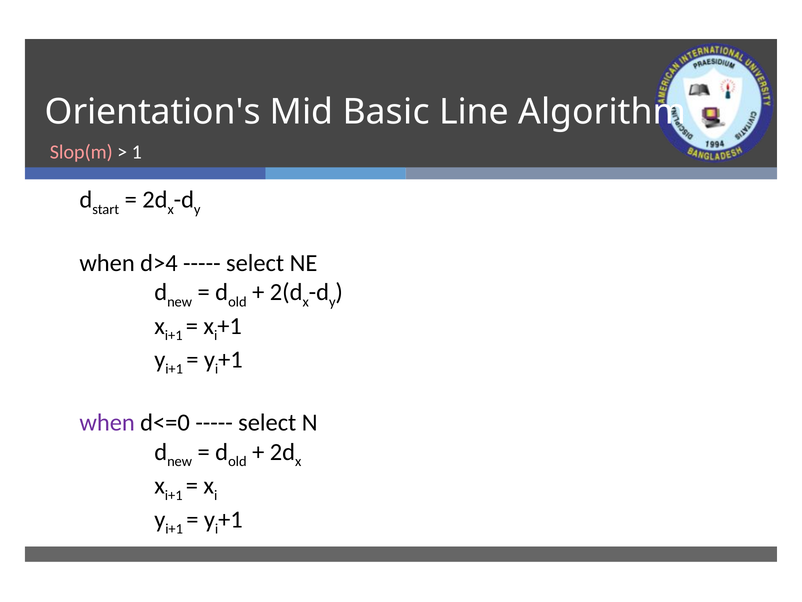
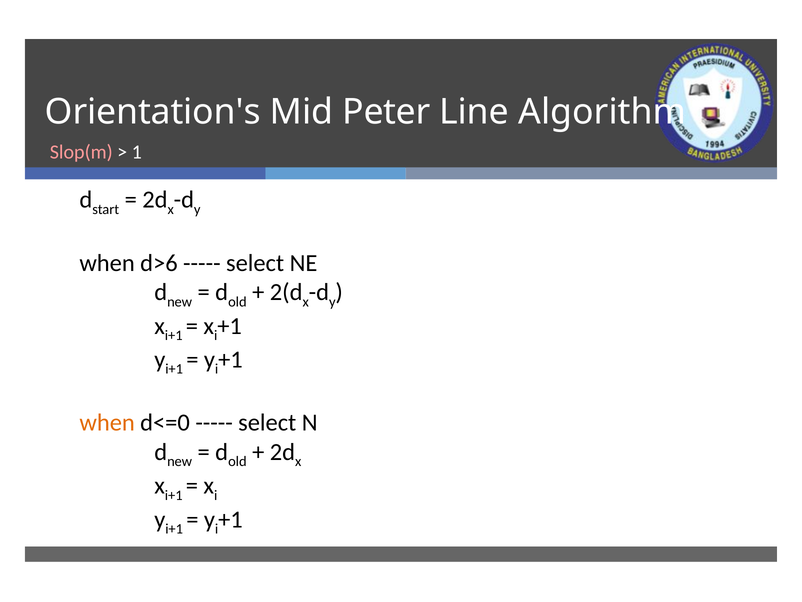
Basic: Basic -> Peter (386, 112)
d>4: d>4 -> d>6 (159, 263)
when colour: purple -> orange (107, 422)
